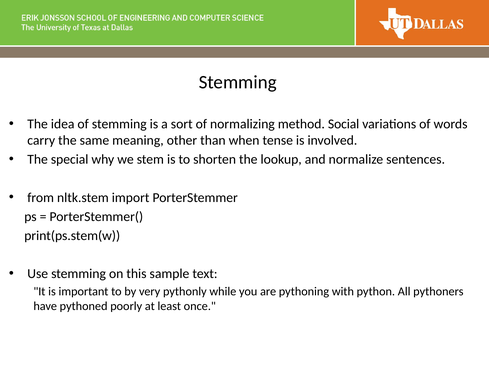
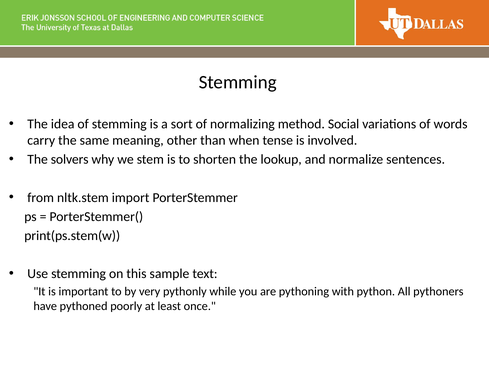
special: special -> solvers (70, 159)
